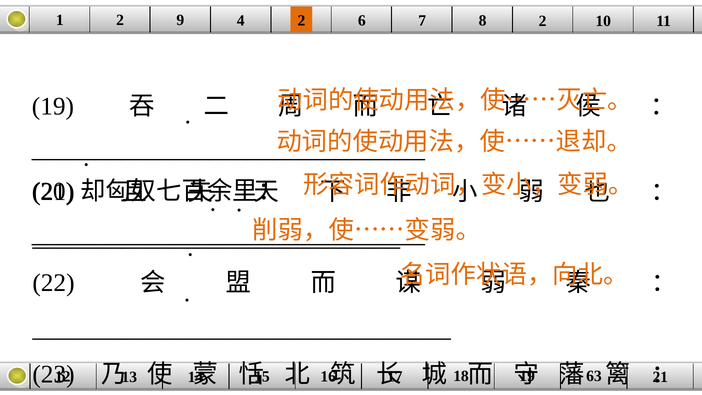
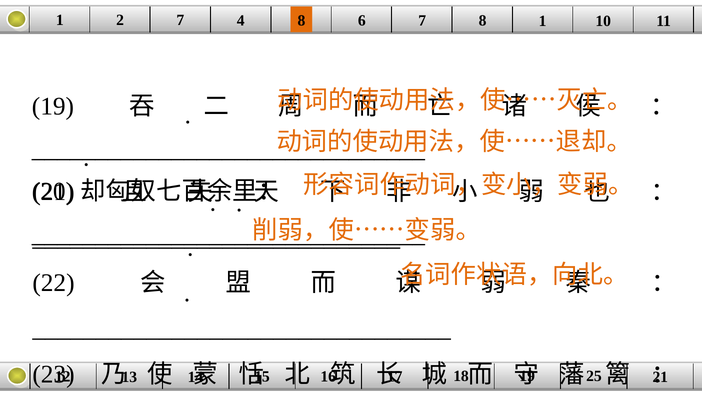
2 9: 9 -> 7 (180, 20)
4 2: 2 -> 8 (301, 21)
8 2: 2 -> 1 (543, 21)
63: 63 -> 25 (594, 376)
